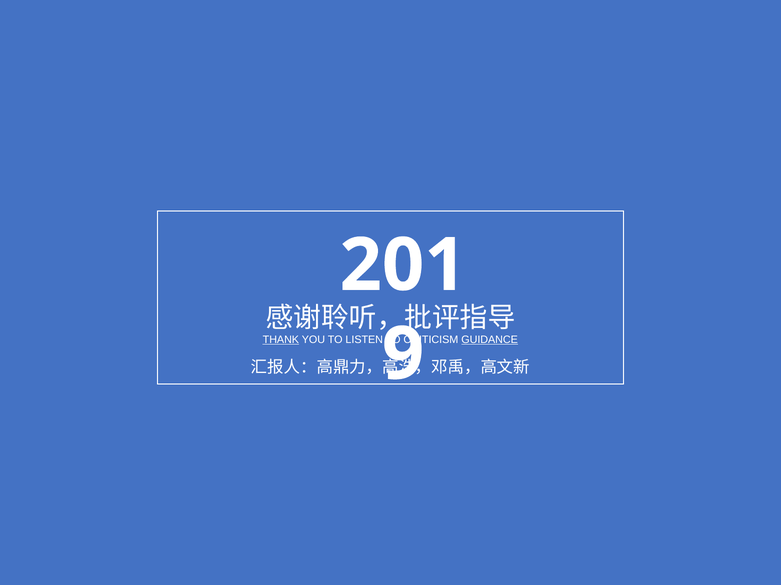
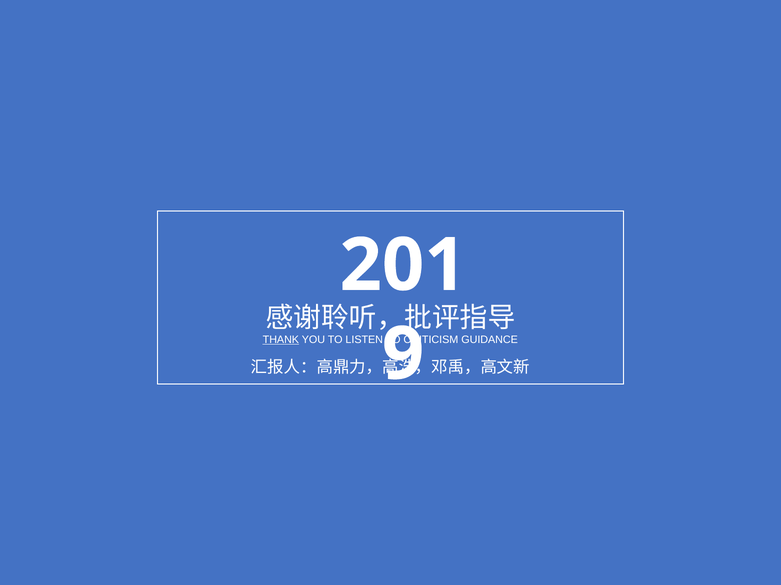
GUIDANCE underline: present -> none (490, 340)
